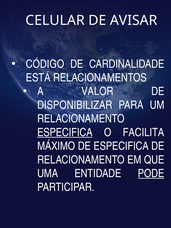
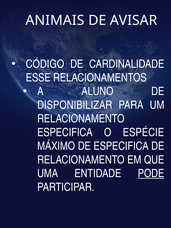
CELULAR: CELULAR -> ANIMAIS (55, 20)
ESTÁ: ESTÁ -> ESSE (38, 78)
VALOR: VALOR -> ALUNO (97, 91)
ESPECIFICA underline: present -> none (65, 132)
FACILITA: FACILITA -> ESPÉCIE (143, 132)
